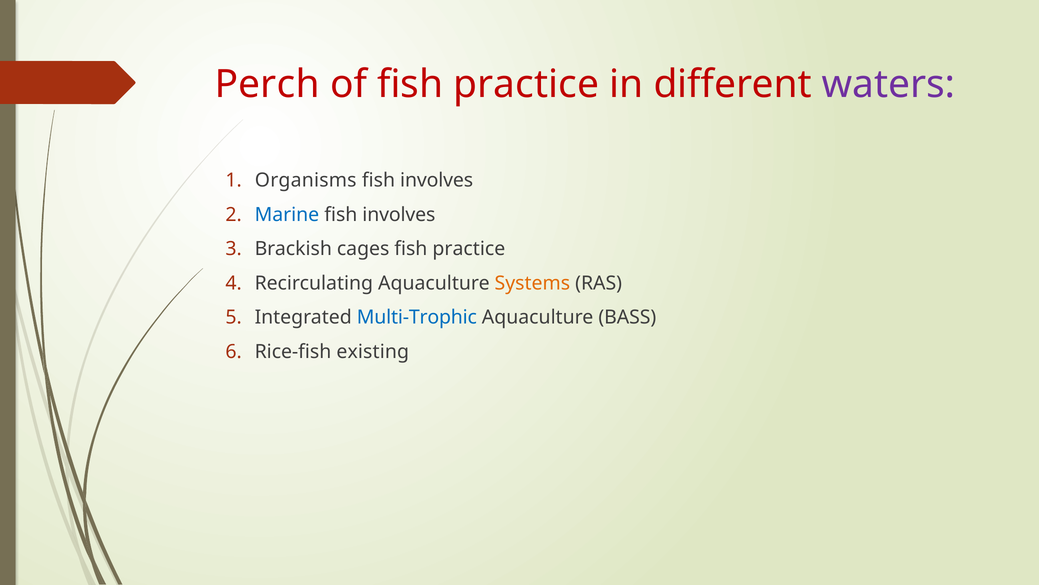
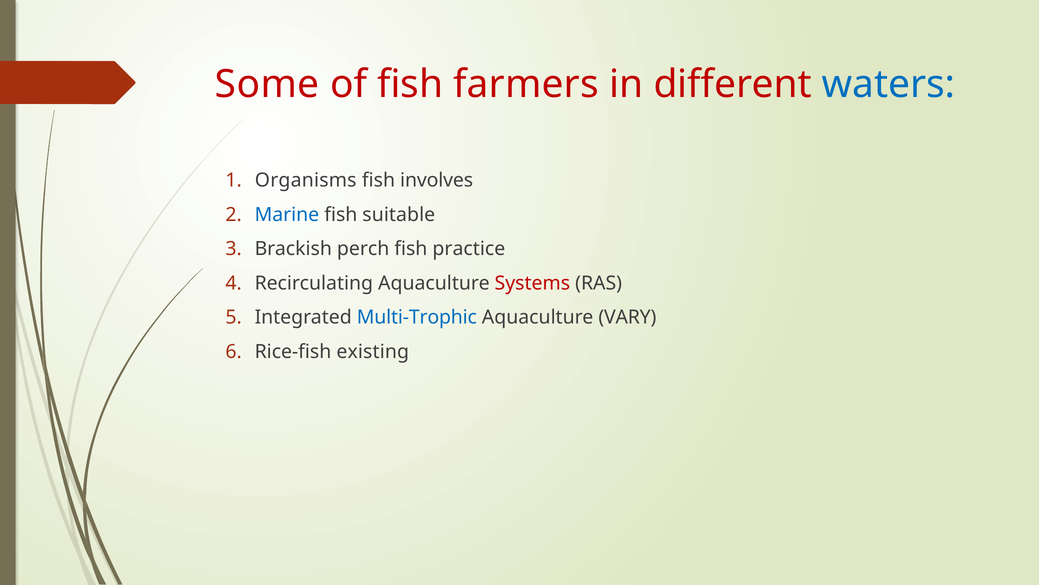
Perch: Perch -> Some (267, 84)
of fish practice: practice -> farmers (526, 84)
waters colour: purple -> blue (889, 84)
involves: involves -> suitable (399, 215)
cages: cages -> perch (363, 249)
Systems colour: orange -> red (532, 283)
BASS: BASS -> VARY (627, 317)
